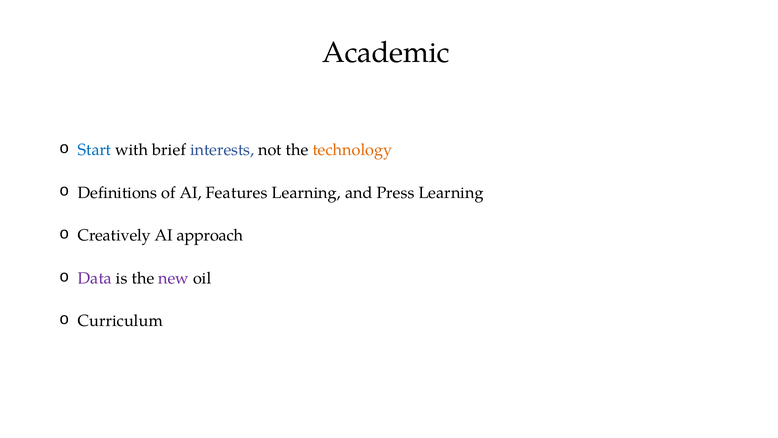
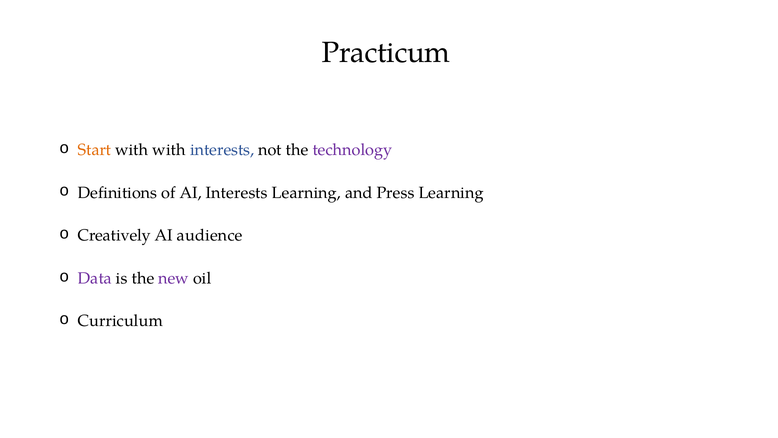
Academic: Academic -> Practicum (386, 53)
Start colour: blue -> orange (95, 150)
with brief: brief -> with (169, 150)
technology colour: orange -> purple (352, 150)
AI Features: Features -> Interests (237, 193)
approach: approach -> audience (210, 235)
